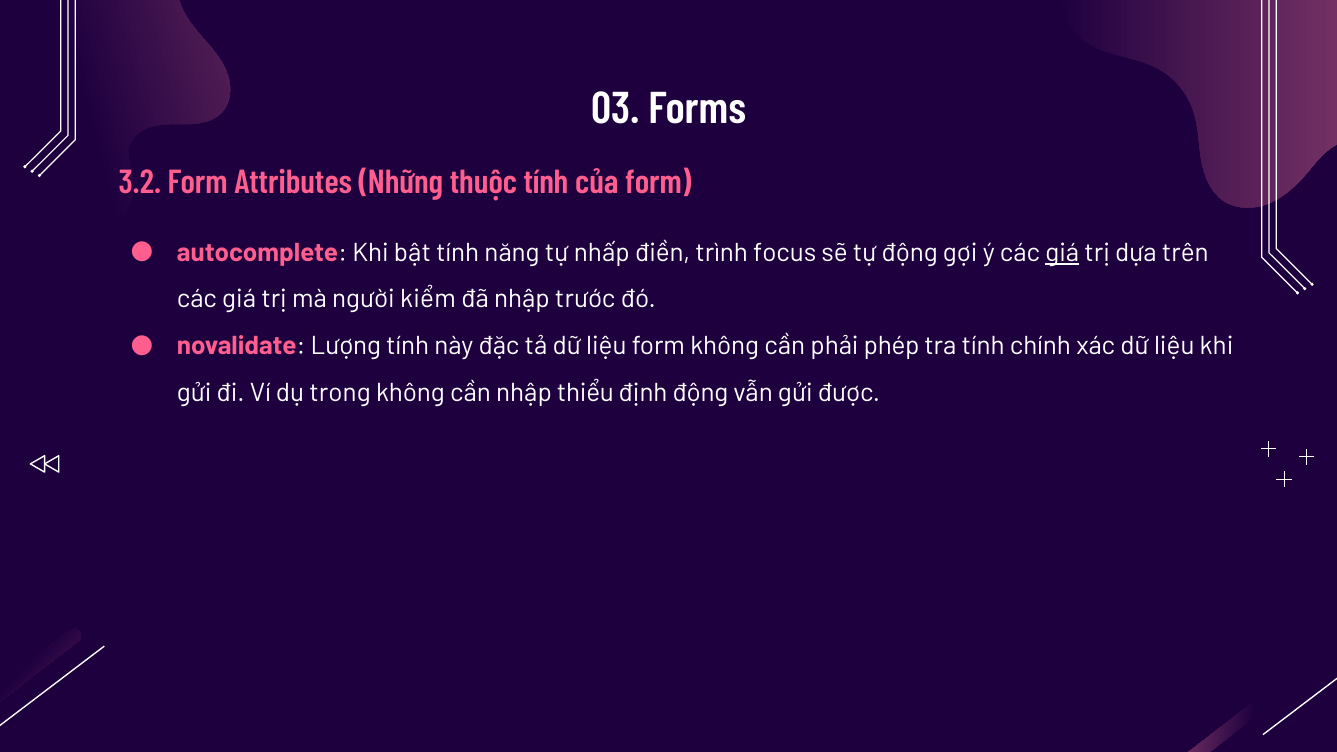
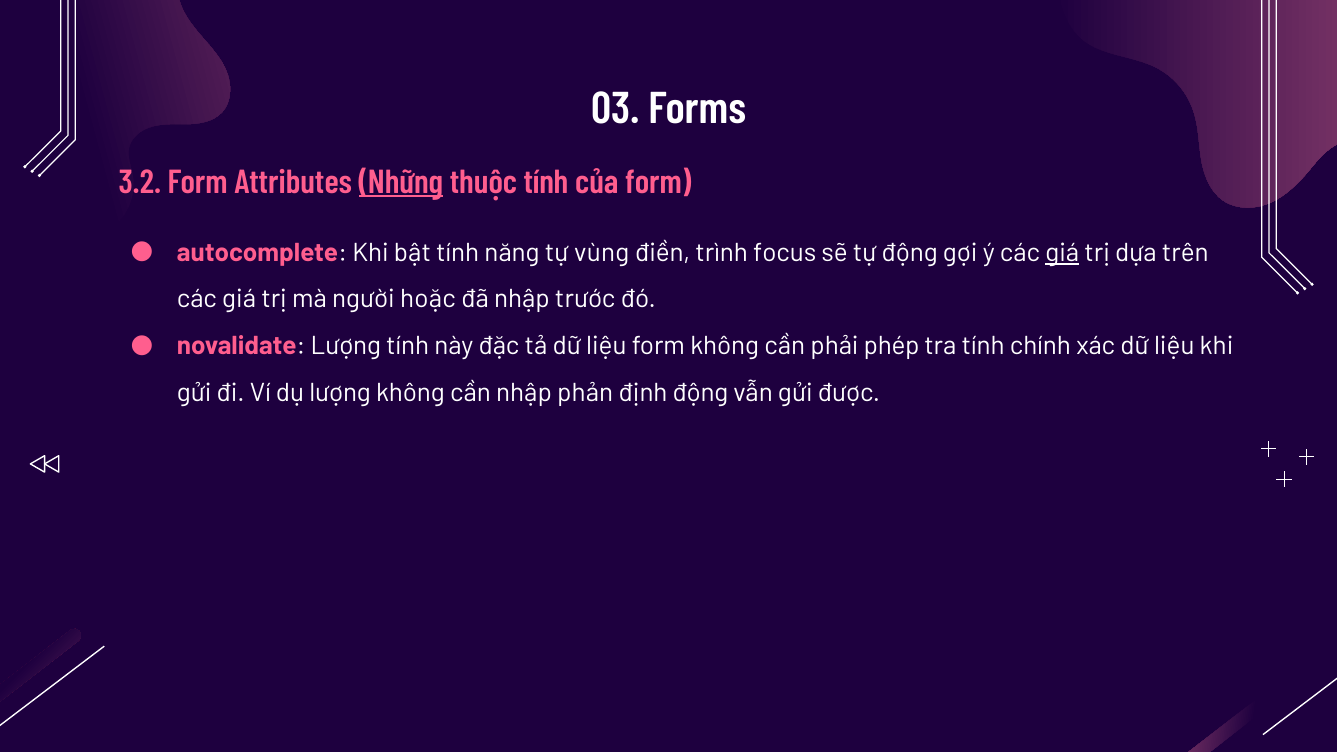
Những underline: none -> present (401, 182)
nhấp: nhấp -> vùng (602, 253)
kiểm: kiểm -> hoặc (428, 299)
dụ trong: trong -> lượng (340, 393)
thiểu: thiểu -> phản (585, 393)
